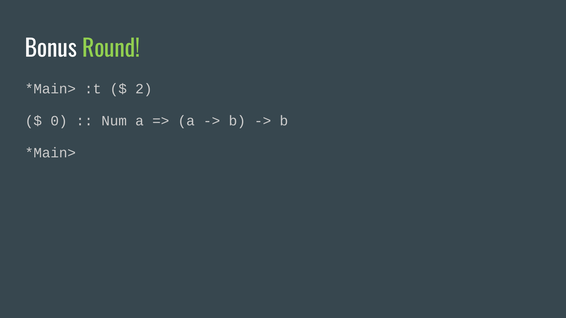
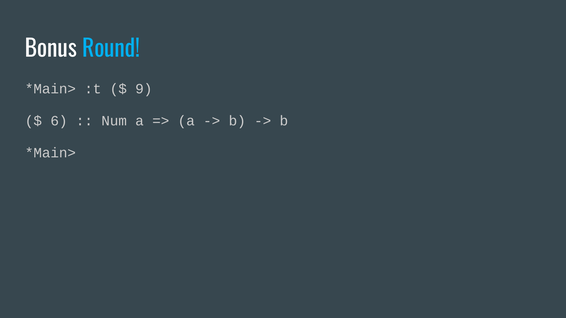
Round colour: light green -> light blue (111, 49)
2: 2 -> 9 (144, 89)
0: 0 -> 6 (59, 121)
